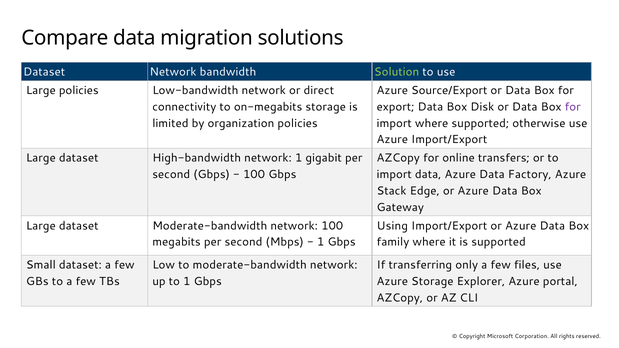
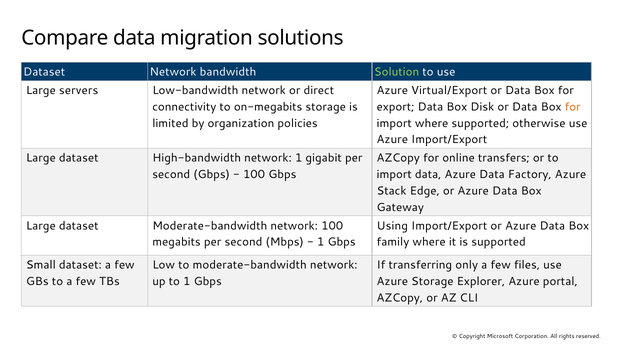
Large policies: policies -> servers (79, 91)
Source/Export: Source/Export -> Virtual/Export (449, 91)
for colour: purple -> orange (573, 107)
